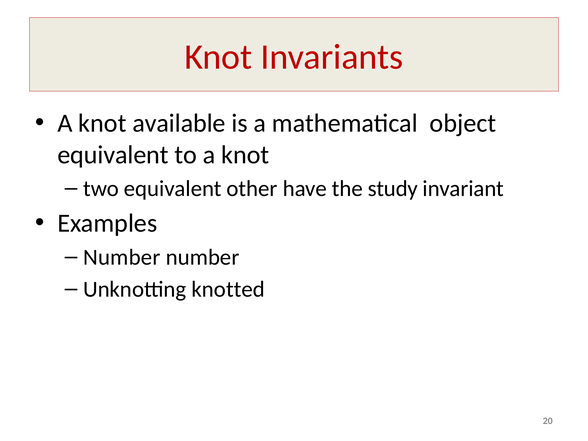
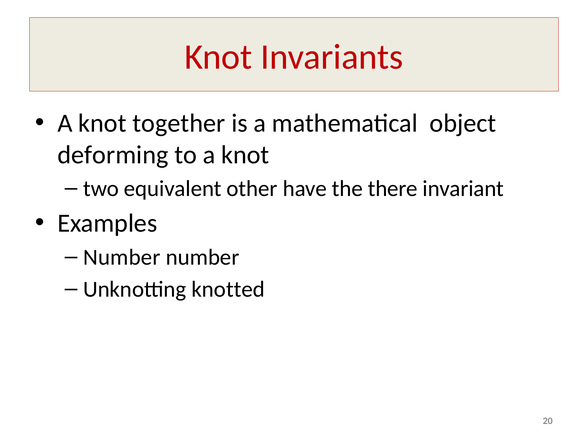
available: available -> together (179, 123)
equivalent: equivalent -> deforming (113, 155)
study: study -> there (393, 188)
